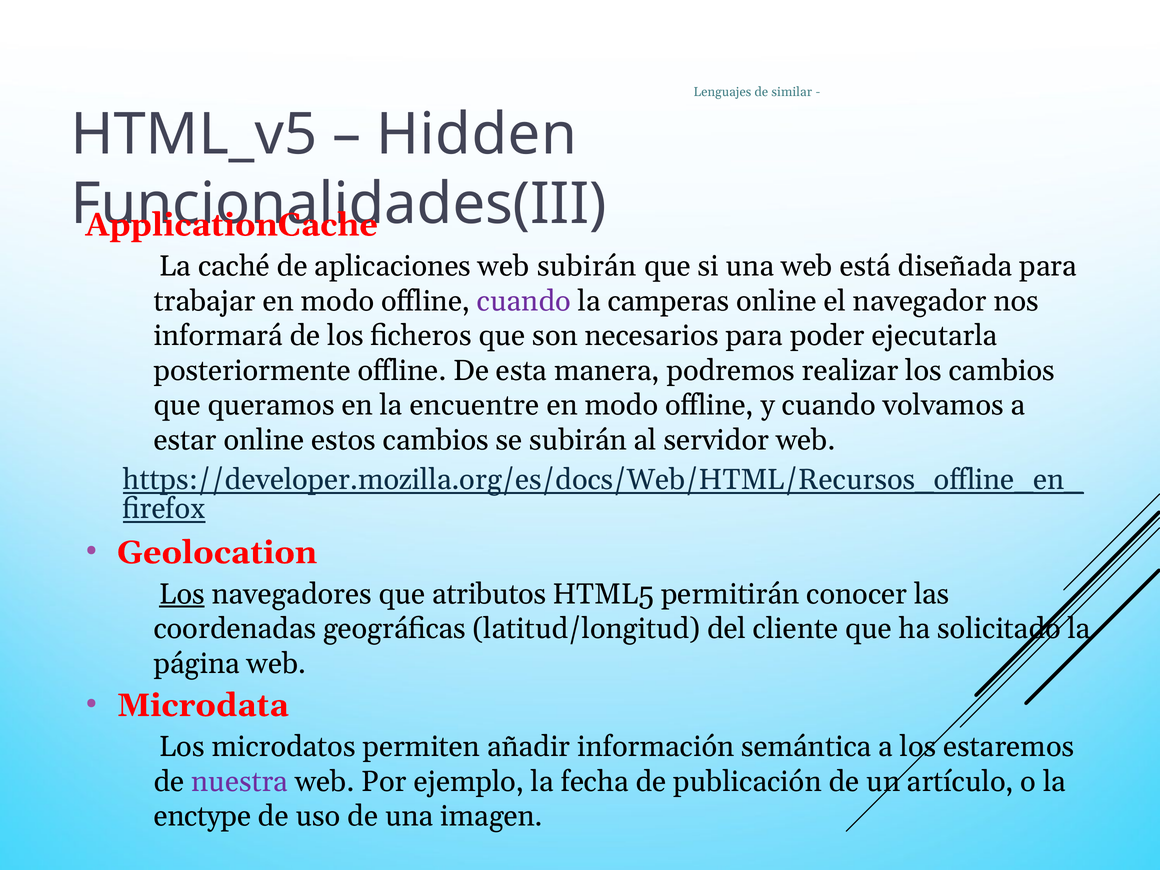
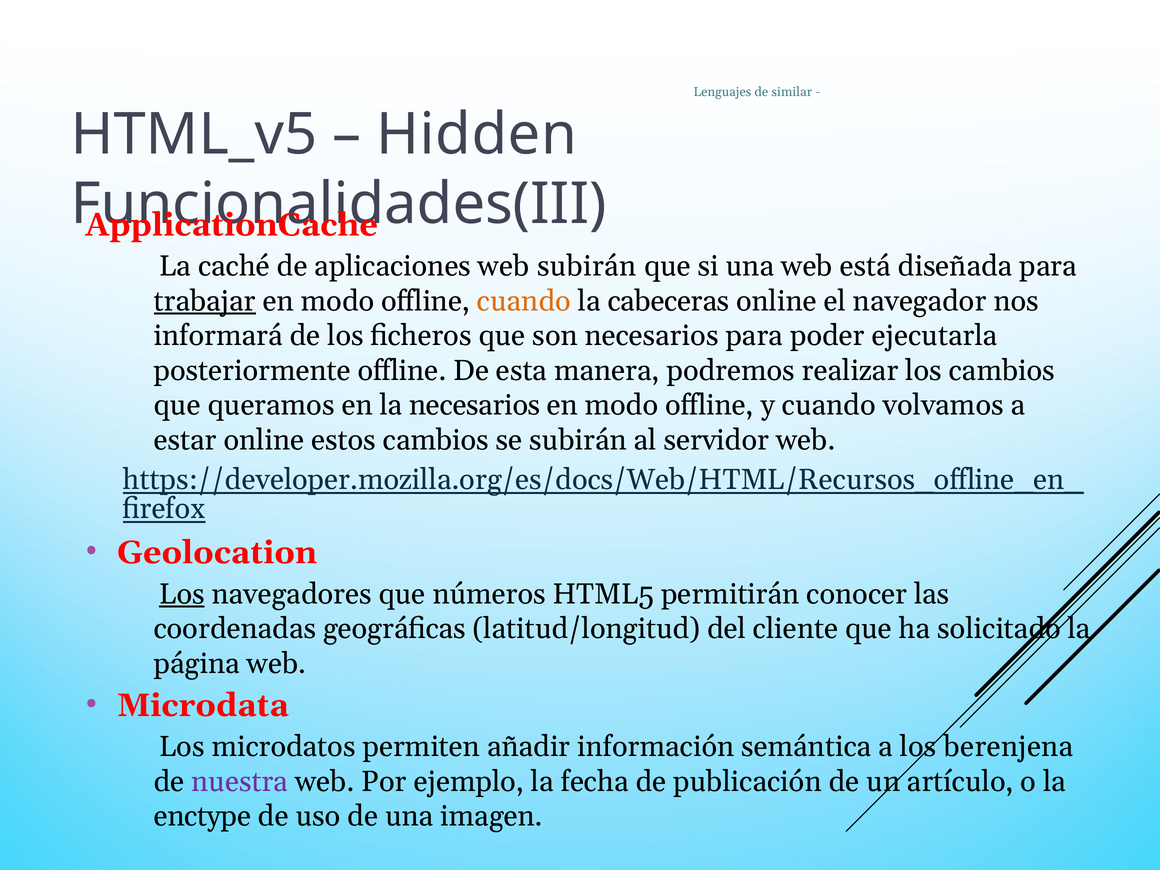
trabajar underline: none -> present (205, 301)
cuando colour: purple -> orange (524, 301)
camperas: camperas -> cabeceras (668, 301)
la encuentre: encuentre -> necesarios (475, 405)
atributos: atributos -> números (489, 594)
estaremos: estaremos -> berenjena (1009, 747)
